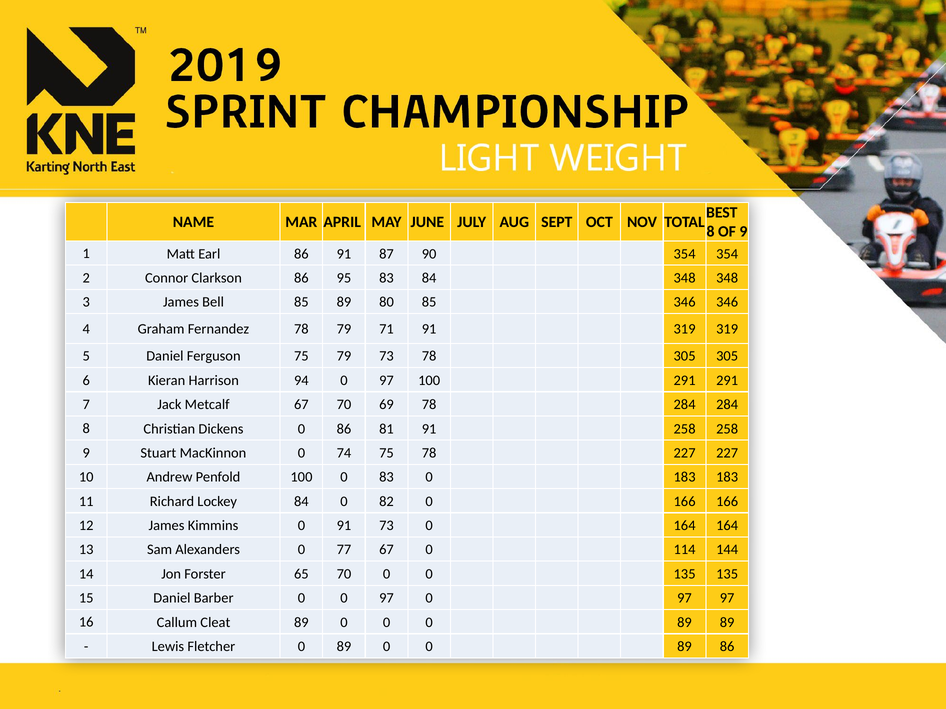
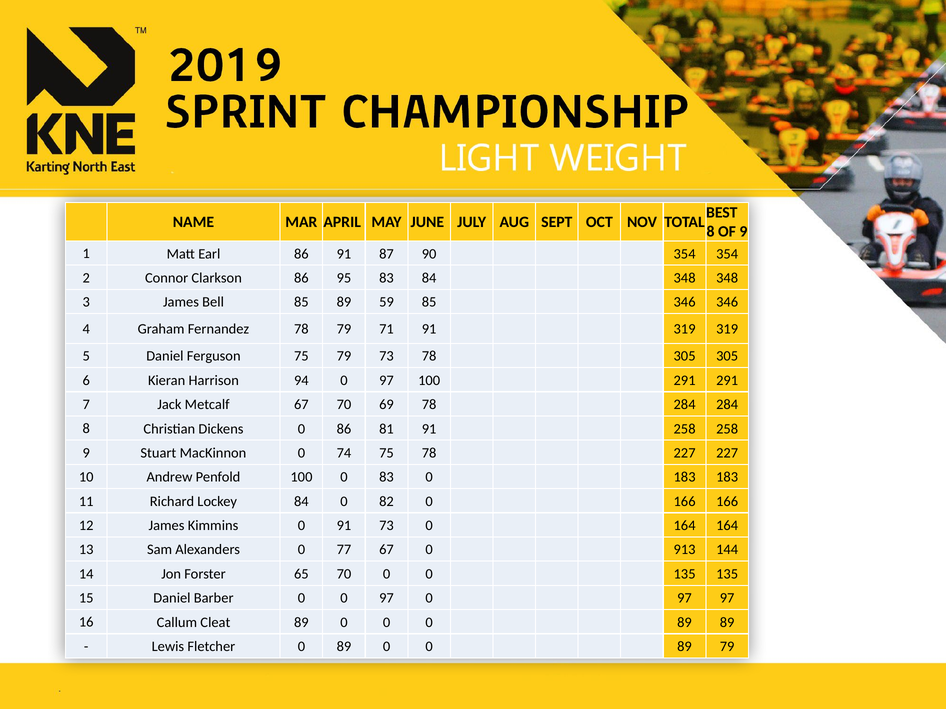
80: 80 -> 59 (387, 302)
114: 114 -> 913 (685, 550)
89 86: 86 -> 79 (727, 647)
